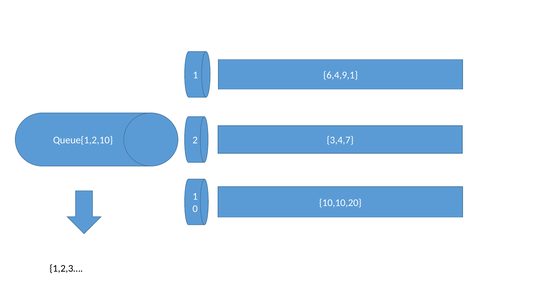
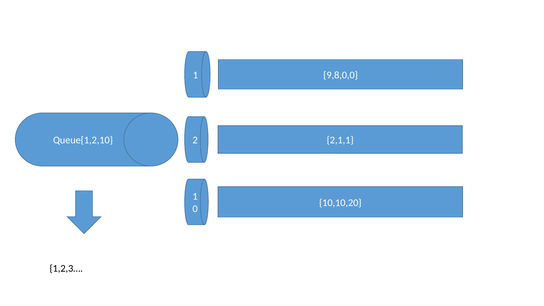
6,4,9,1: 6,4,9,1 -> 9,8,0,0 (341, 75)
3,4,7: 3,4,7 -> 2,1,1 (340, 140)
